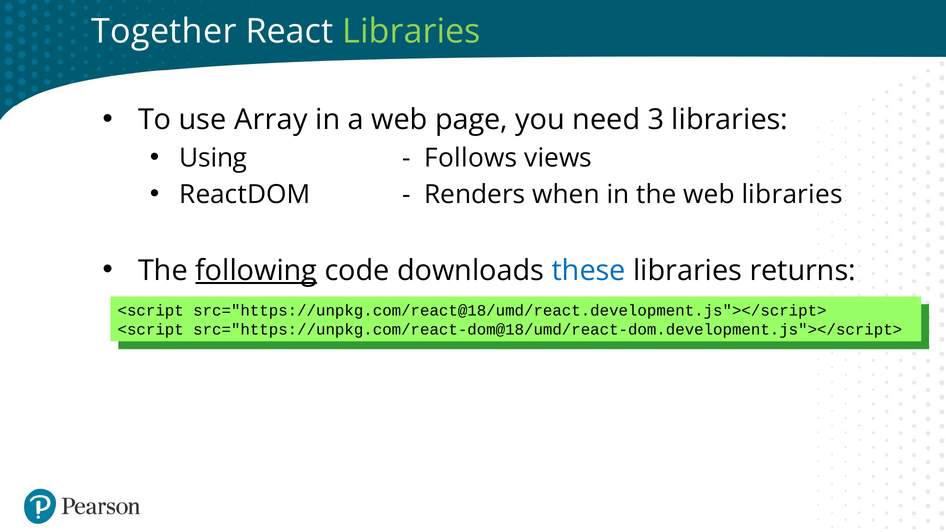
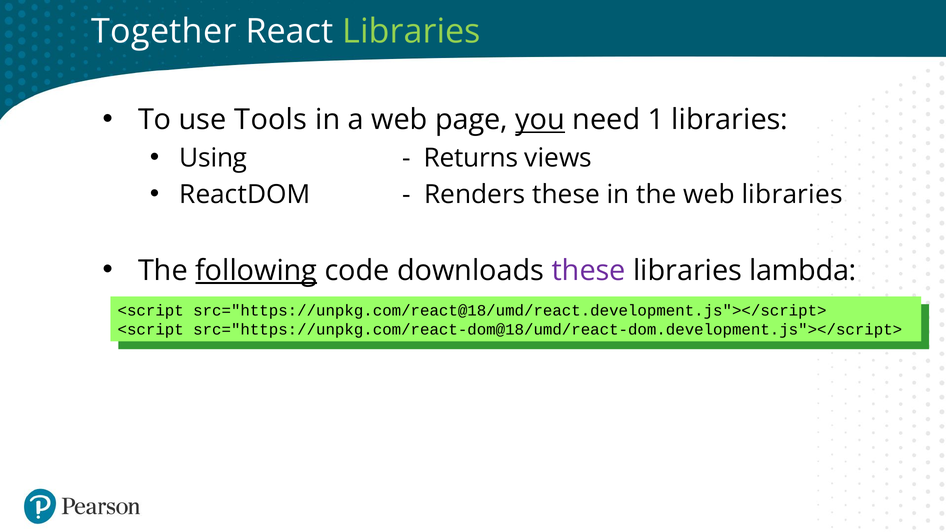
Array: Array -> Tools (271, 120)
you underline: none -> present (540, 120)
3: 3 -> 1 (656, 120)
Follows: Follows -> Returns (471, 158)
Renders when: when -> these (566, 195)
these colour: blue -> purple (589, 271)
returns: returns -> lambda (803, 271)
